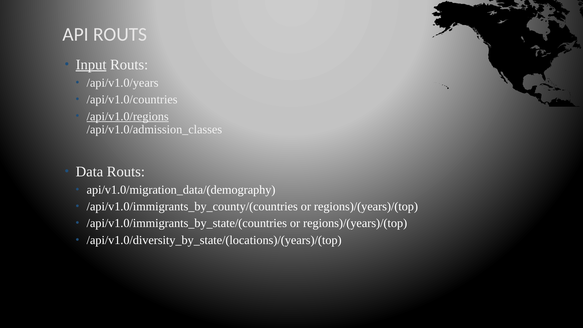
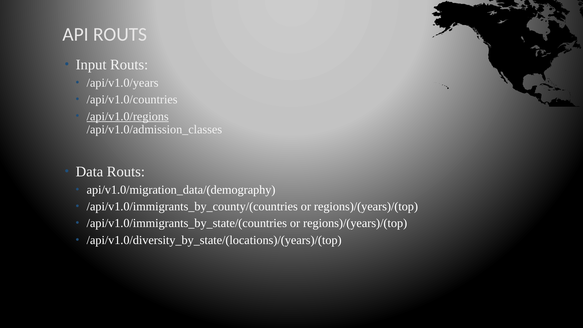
Input underline: present -> none (91, 65)
